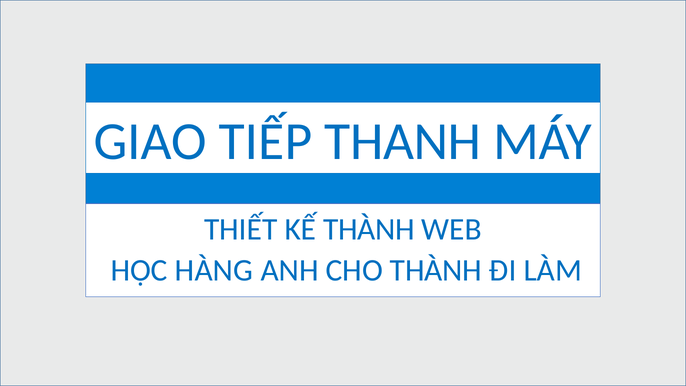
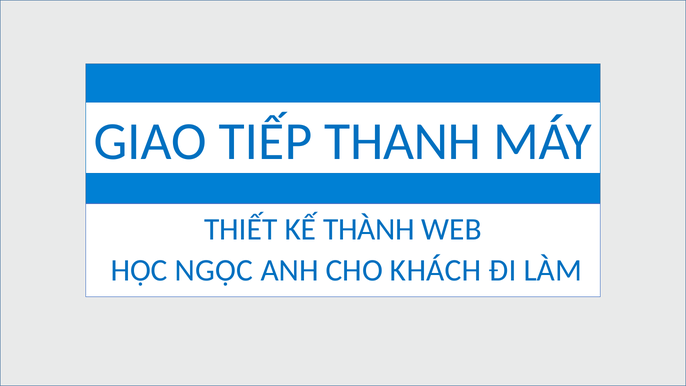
HÀNG: HÀNG -> NGỌC (214, 270)
CHO THÀNH: THÀNH -> KHÁCH (436, 270)
